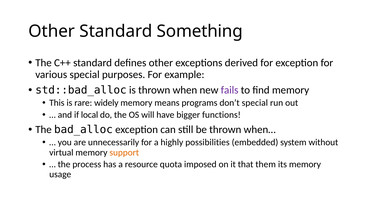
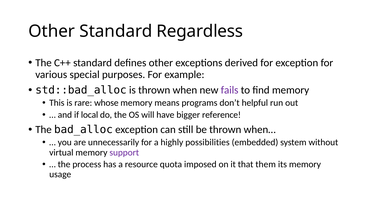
Something: Something -> Regardless (200, 31)
widely: widely -> whose (106, 103)
don’t special: special -> helpful (255, 103)
functions: functions -> reference (222, 115)
support colour: orange -> purple (124, 153)
